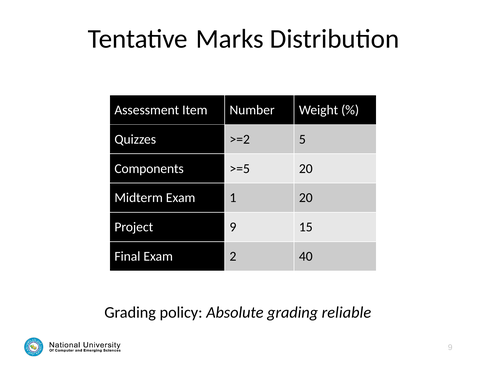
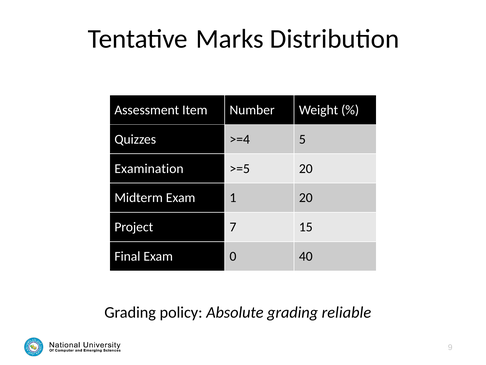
>=2: >=2 -> >=4 (240, 139)
Components: Components -> Examination (149, 168)
Project 9: 9 -> 7 (233, 227)
2: 2 -> 0 (233, 256)
